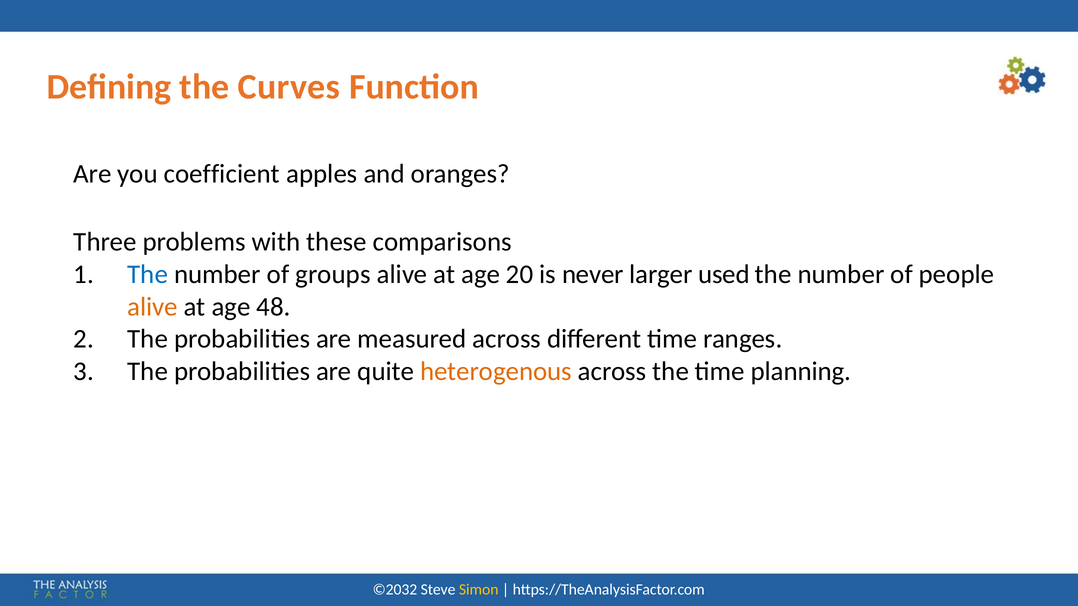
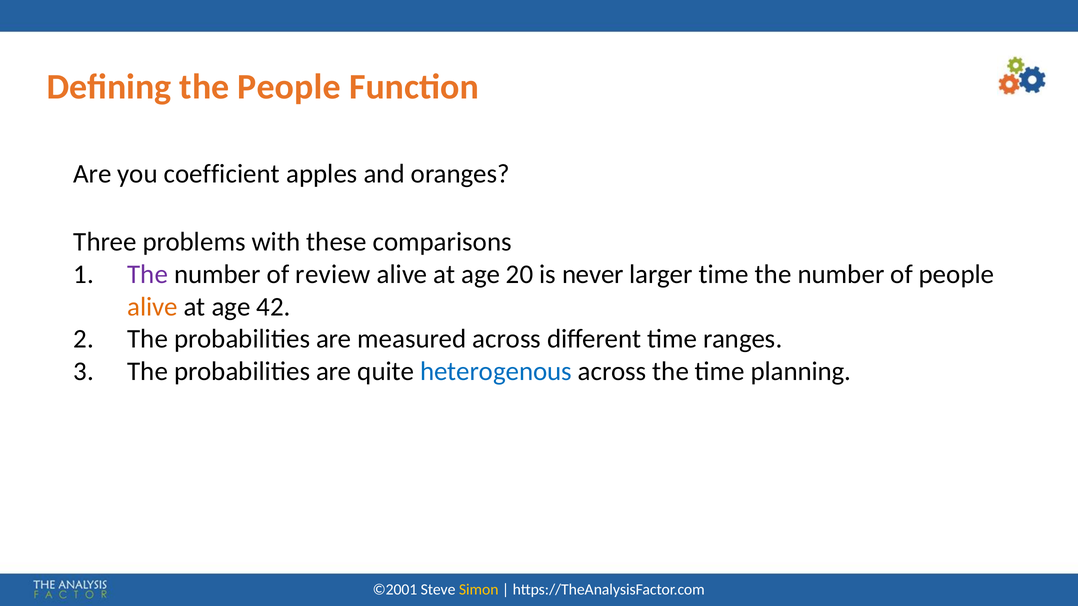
the Curves: Curves -> People (289, 87)
The colour: blue -> purple (148, 275)
groups: groups -> review (333, 275)
larger used: used -> time (724, 275)
48: 48 -> 42 (273, 307)
heterogenous colour: orange -> blue (496, 372)
©2032: ©2032 -> ©2001 (395, 590)
